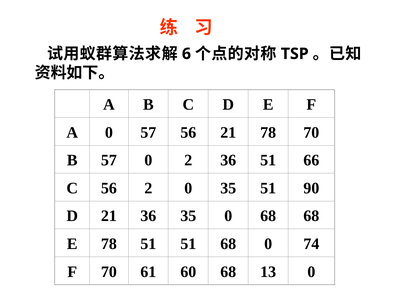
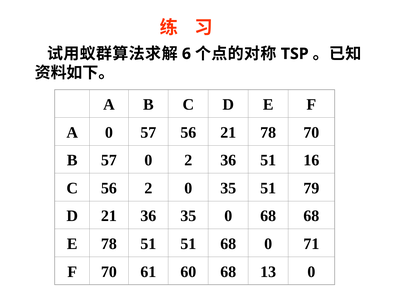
66: 66 -> 16 (311, 160)
90: 90 -> 79 (311, 188)
74: 74 -> 71 (311, 243)
